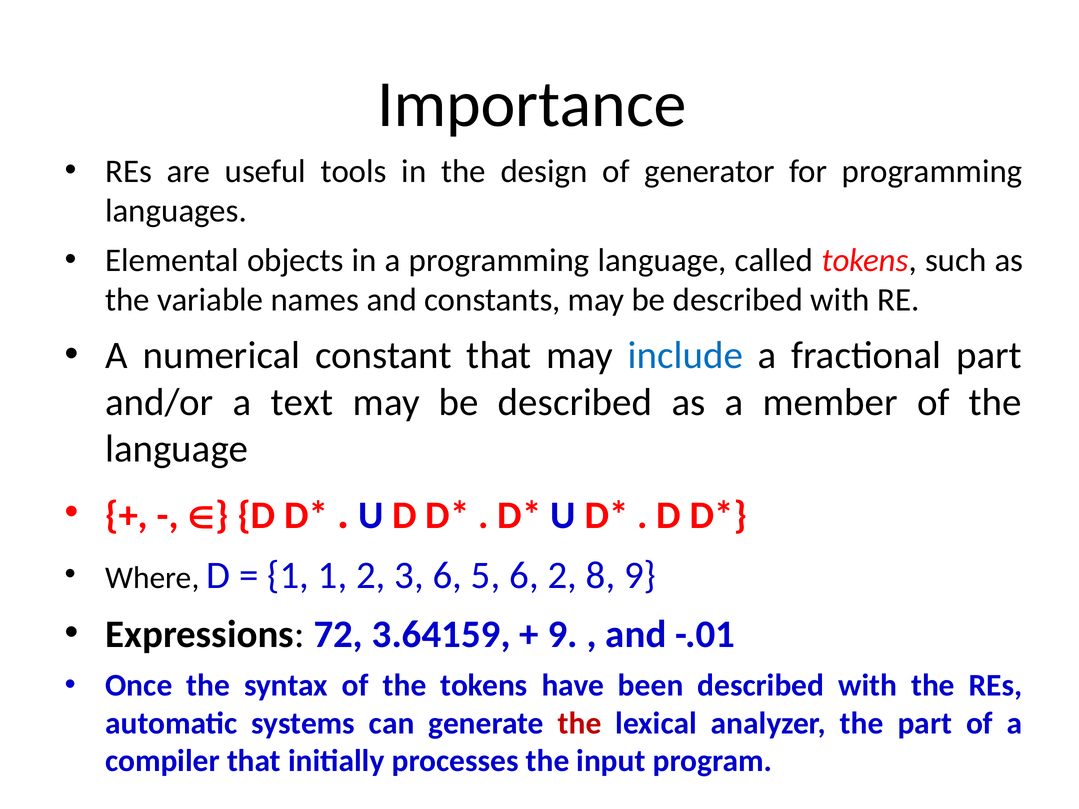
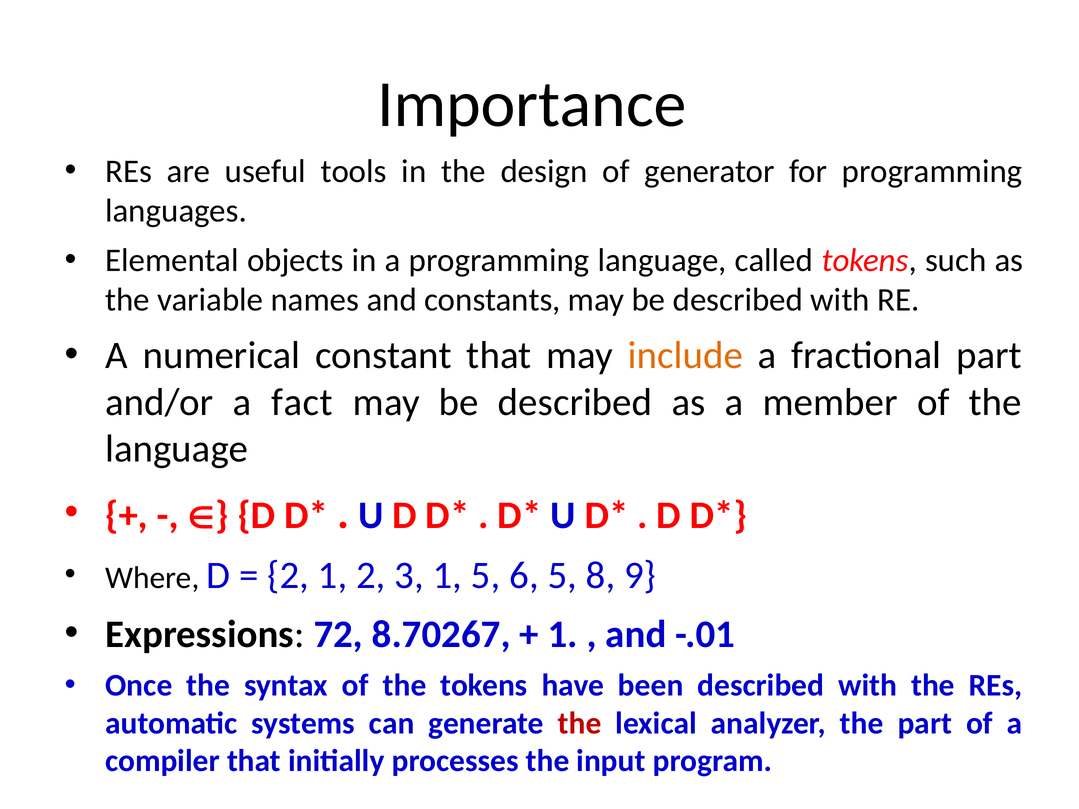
include colour: blue -> orange (685, 356)
text: text -> fact (302, 402)
1: 1 -> 2 (288, 576)
3 6: 6 -> 1 (447, 576)
6 2: 2 -> 5 (562, 576)
3.64159: 3.64159 -> 8.70267 (441, 634)
9: 9 -> 1 (563, 634)
